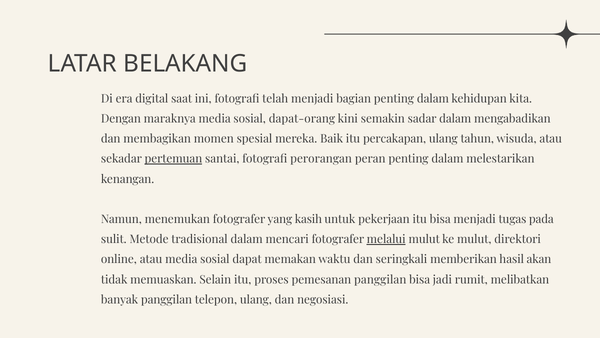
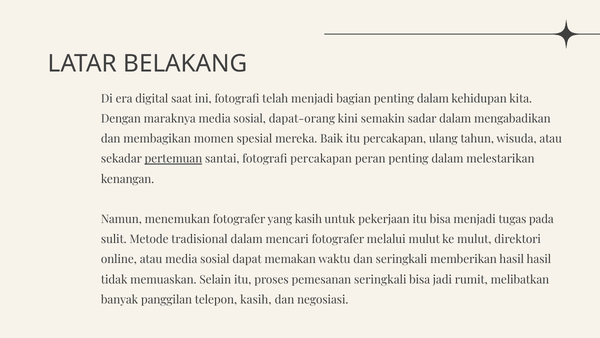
fotografi perorangan: perorangan -> percakapan (321, 159)
melalui underline: present -> none (386, 239)
hasil akan: akan -> hasil (539, 259)
pemesanan panggilan: panggilan -> seringkali (380, 279)
telepon ulang: ulang -> kasih (256, 299)
